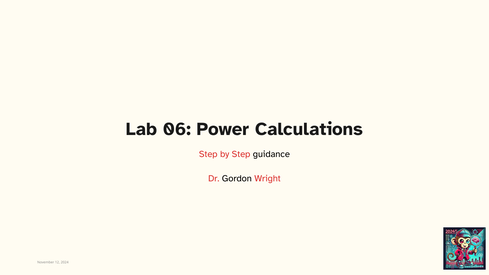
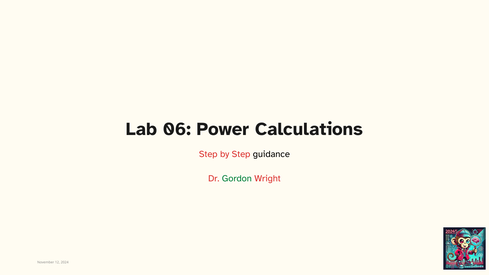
Gordon colour: black -> green (237, 178)
